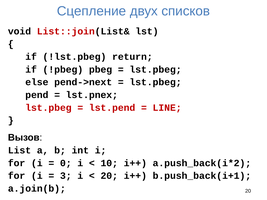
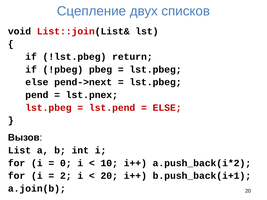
LINE: LINE -> ELSE (167, 108)
3: 3 -> 2 (66, 176)
